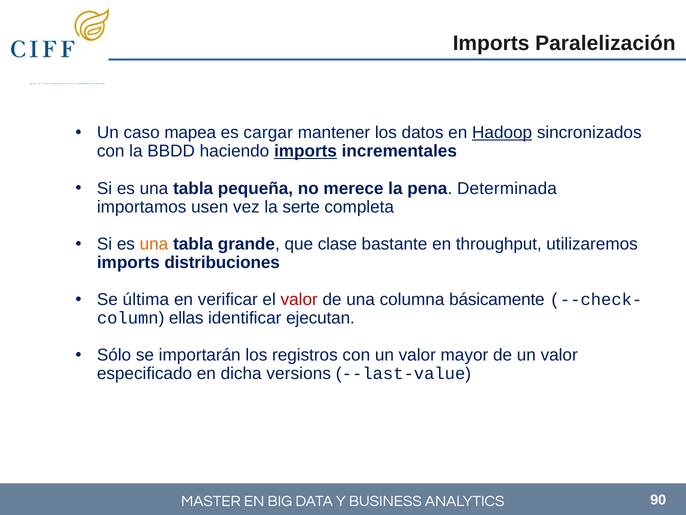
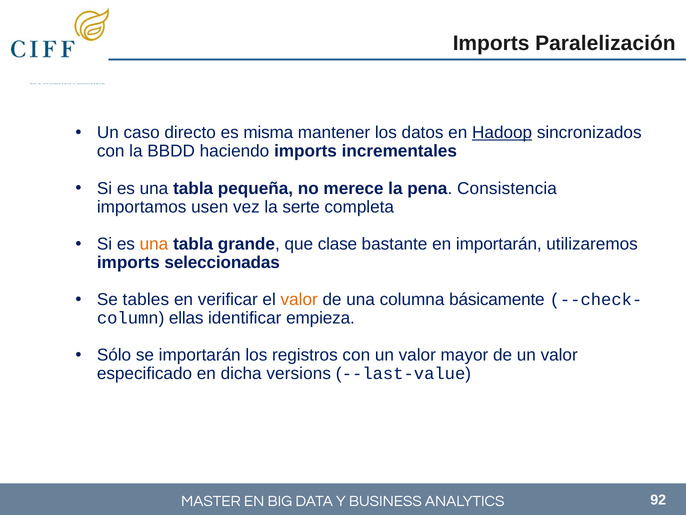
mapea: mapea -> directo (190, 133)
cargar: cargar -> misma (268, 133)
imports underline: present -> none (306, 151)
Determinada: Determinada -> Consistencia (507, 188)
en throughput: throughput -> importarán (499, 244)
distribuciones: distribuciones -> seleccionadas (222, 262)
última: última -> tables (146, 299)
valor colour: red -> orange (299, 299)
ejecutan: ejecutan -> empieza (320, 318)
90: 90 -> 92 (658, 500)
